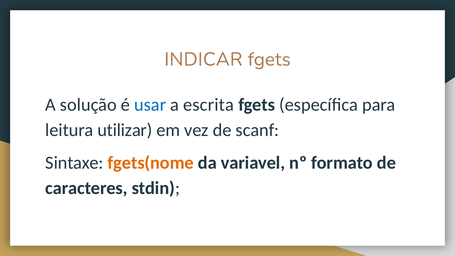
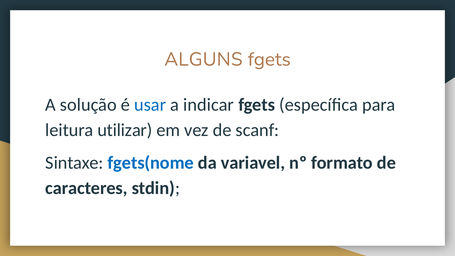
INDICAR: INDICAR -> ALGUNS (203, 59)
escrita: escrita -> indicar (209, 105)
fgets(nome colour: orange -> blue (151, 163)
